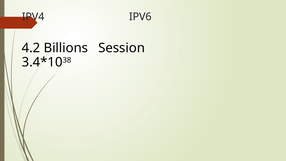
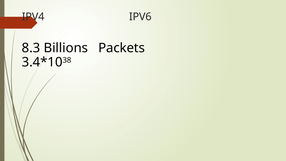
4.2: 4.2 -> 8.3 (31, 48)
Session: Session -> Packets (122, 48)
